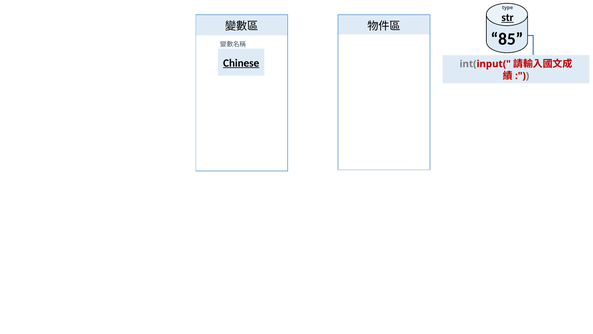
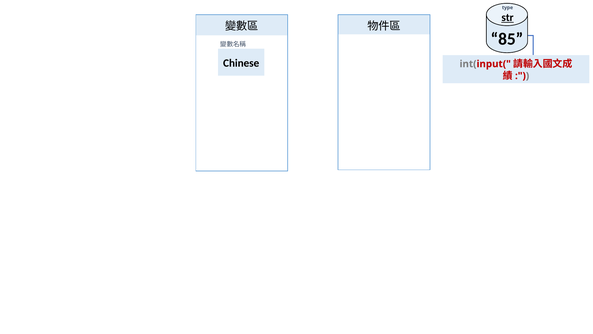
Chinese underline: present -> none (241, 63)
